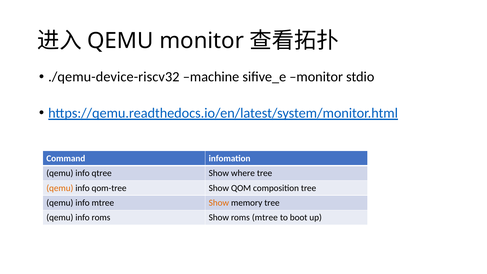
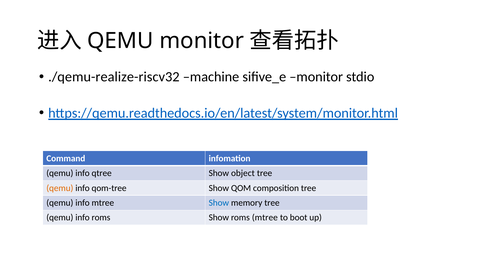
./qemu-device-riscv32: ./qemu-device-riscv32 -> ./qemu-realize-riscv32 (114, 77)
where: where -> object (243, 173)
Show colour: orange -> blue (219, 203)
